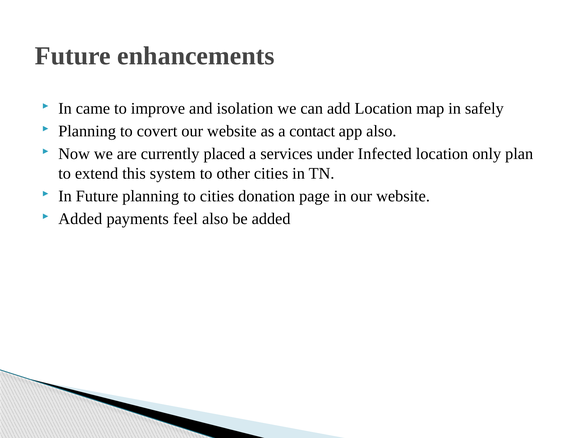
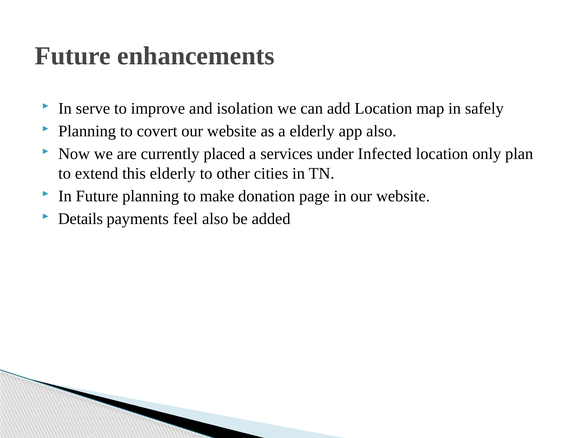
came: came -> serve (93, 108)
a contact: contact -> elderly (312, 131)
this system: system -> elderly (173, 173)
to cities: cities -> make (217, 196)
Added: Added -> Details (80, 219)
